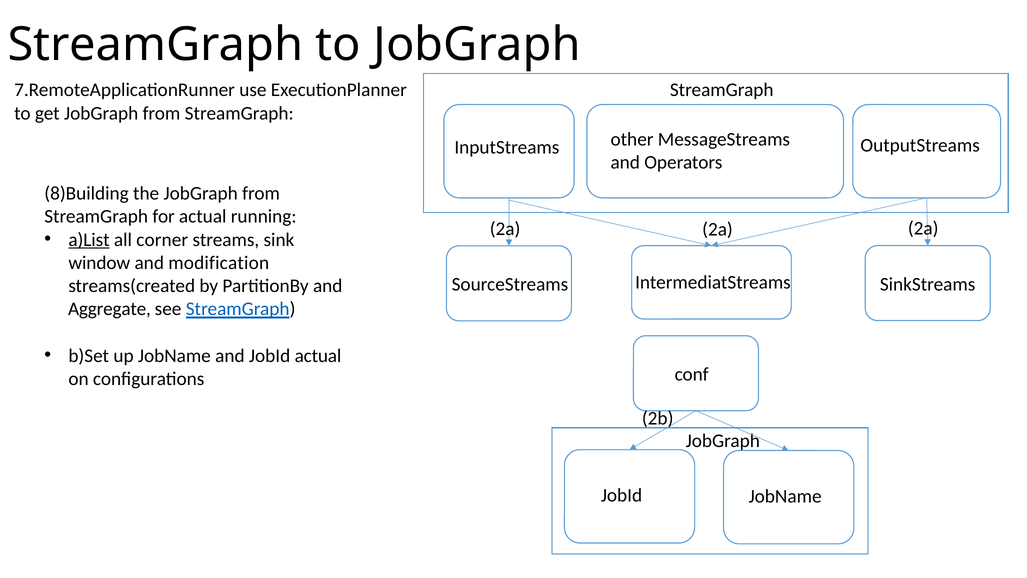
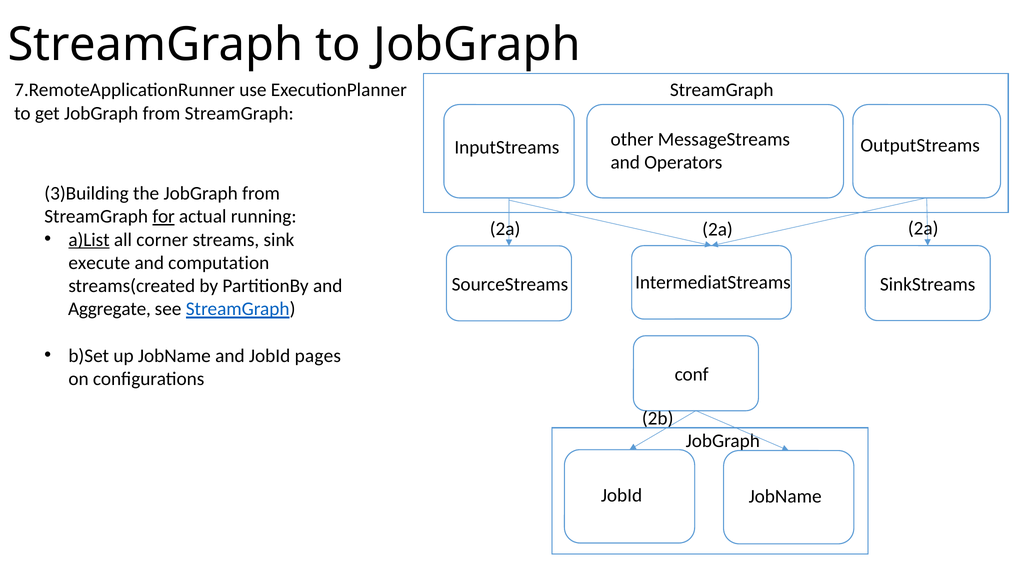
8)Building: 8)Building -> 3)Building (87, 193)
for underline: none -> present (164, 216)
window: window -> execute (99, 263)
modification: modification -> computation (219, 263)
JobId actual: actual -> pages (318, 355)
